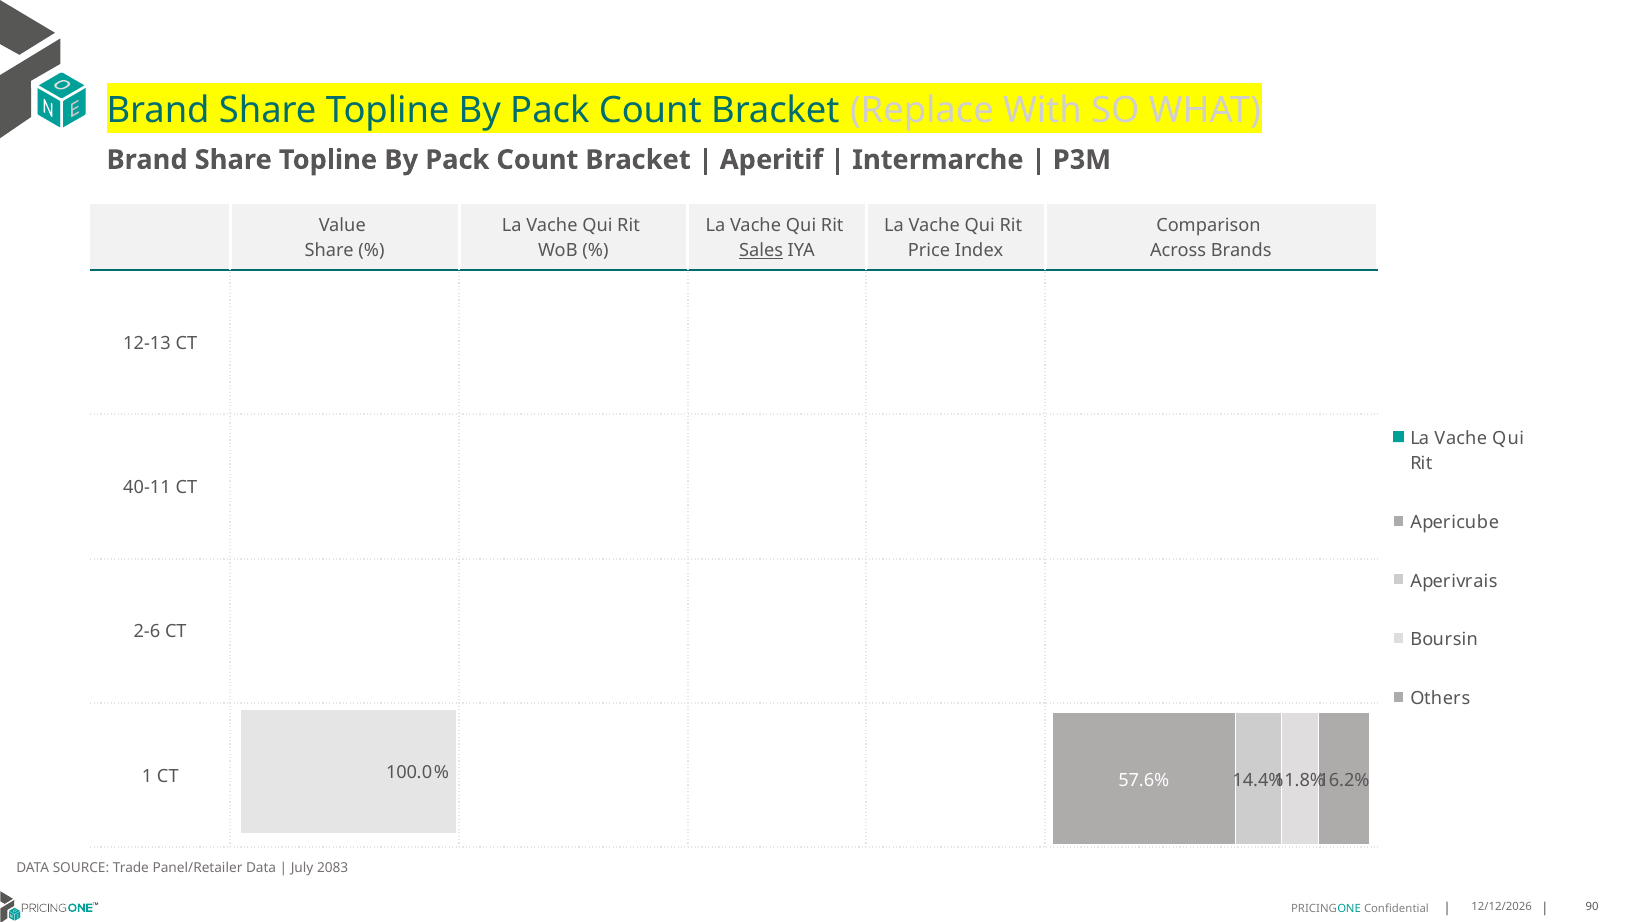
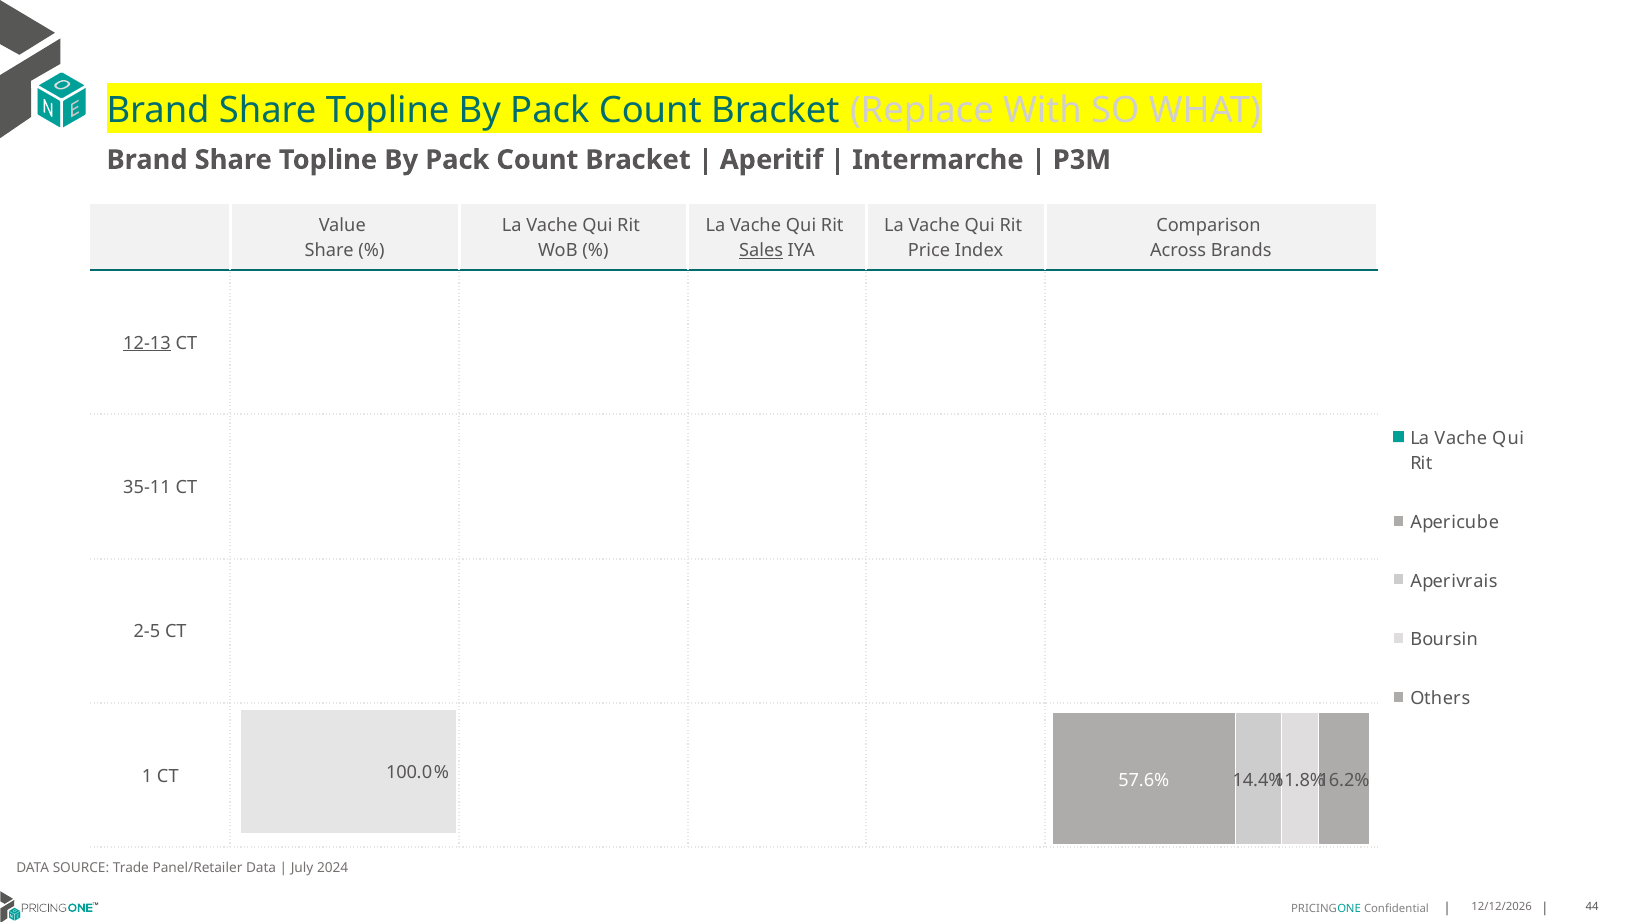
12-13 underline: none -> present (147, 343)
40-11: 40-11 -> 35-11 (147, 487)
2-6: 2-6 -> 2-5 (147, 632)
2083: 2083 -> 2024 (333, 868)
90: 90 -> 44 (1592, 906)
